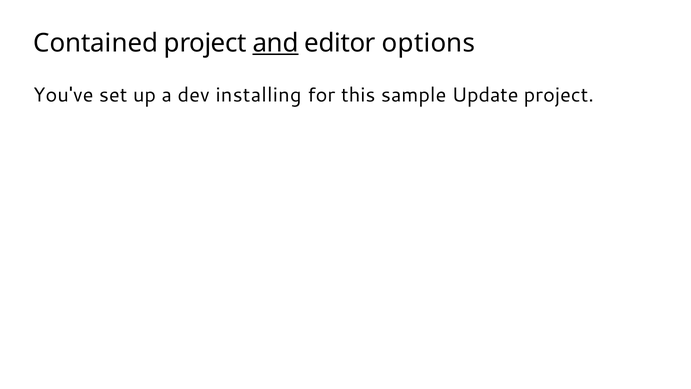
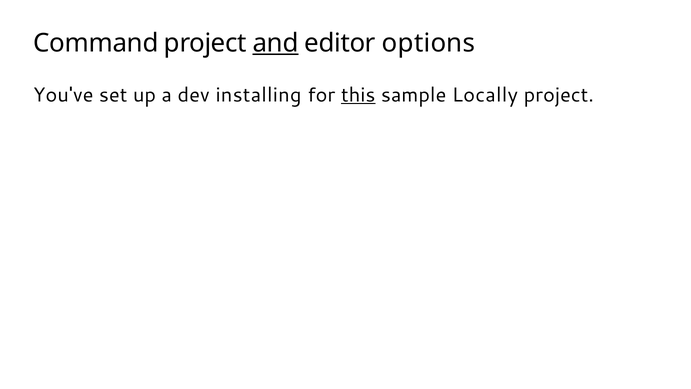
Contained: Contained -> Command (96, 43)
this underline: none -> present (358, 95)
Update: Update -> Locally (485, 95)
